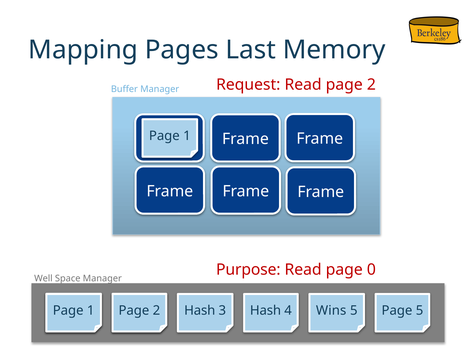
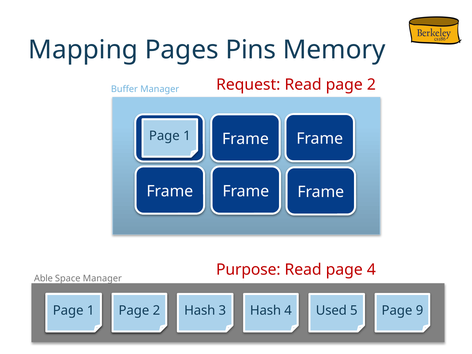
Last: Last -> Pins (251, 50)
page 0: 0 -> 4 (371, 270)
Well: Well -> Able (43, 278)
Wins: Wins -> Used (331, 310)
Page 5: 5 -> 9 (420, 310)
